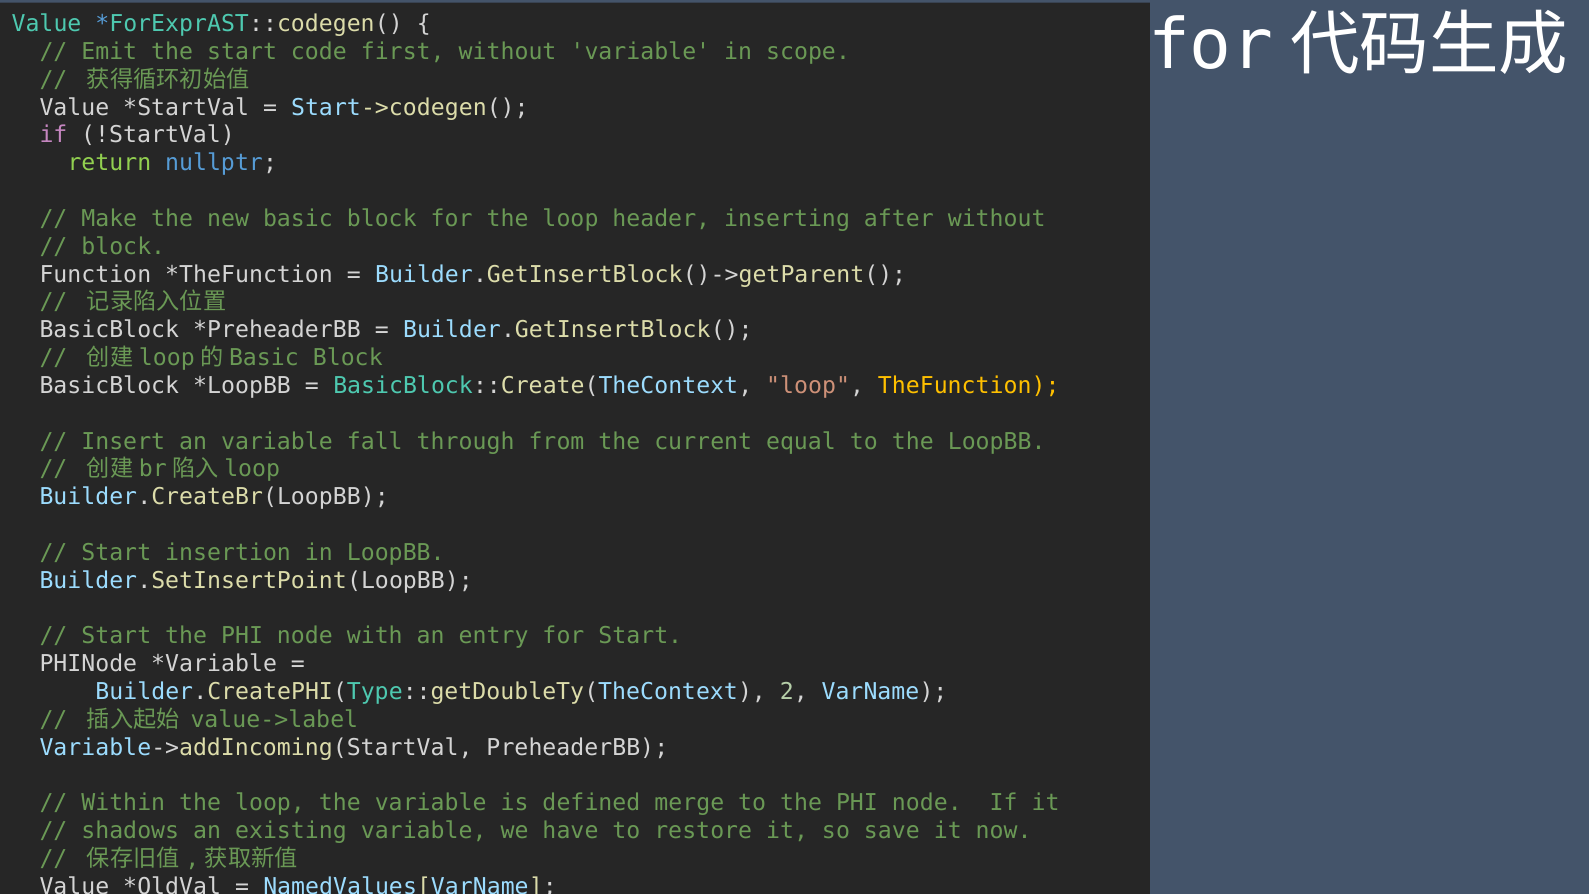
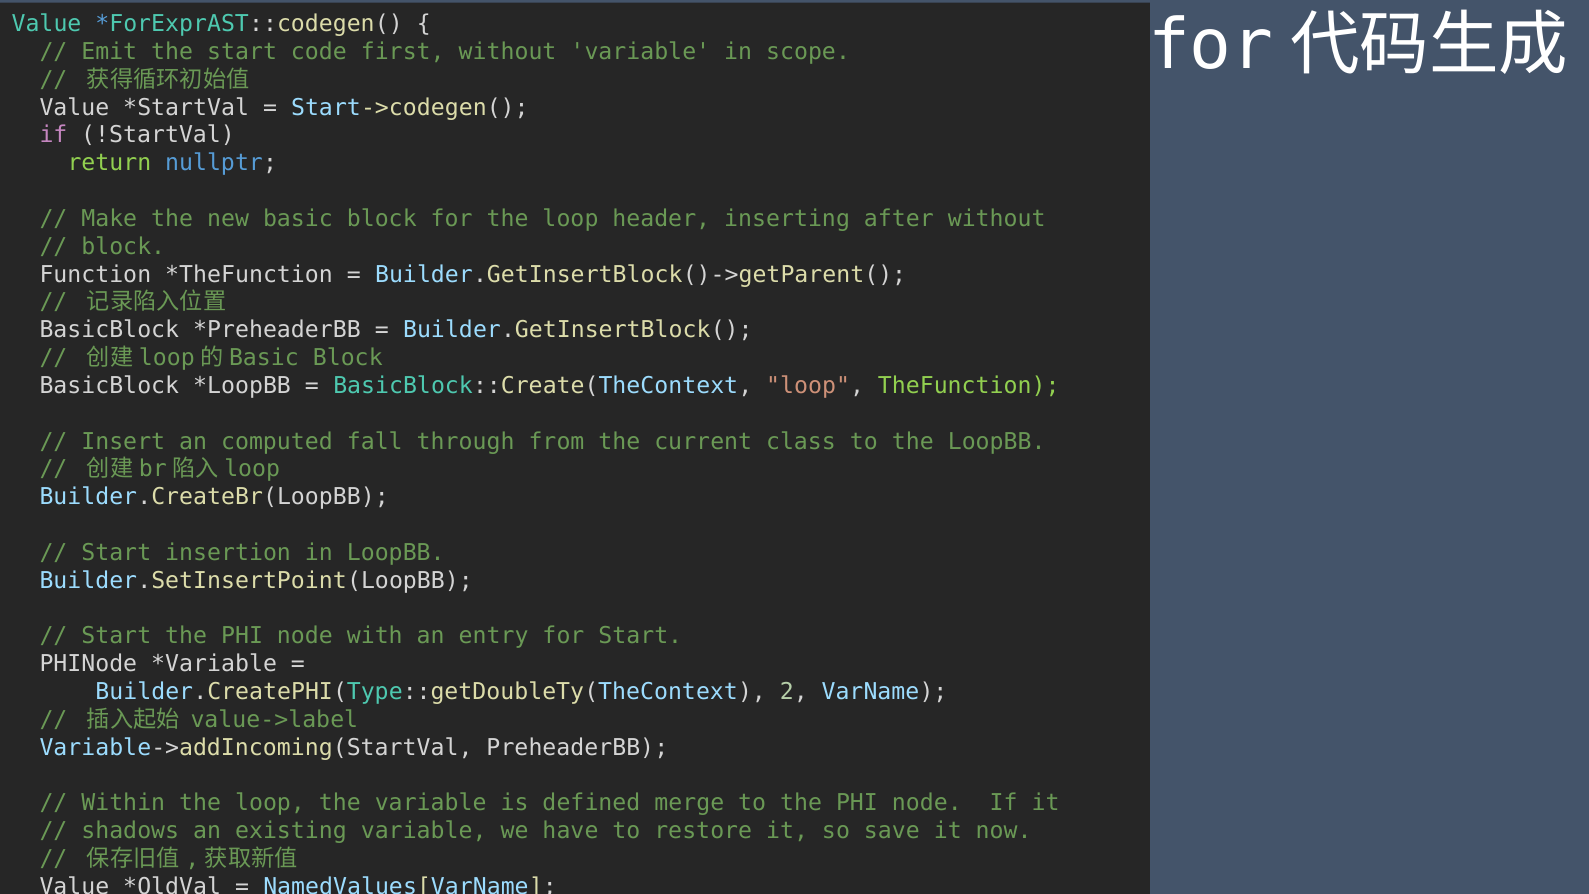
TheFunction colour: yellow -> light green (969, 386)
an variable: variable -> computed (277, 441)
equal: equal -> class (801, 441)
